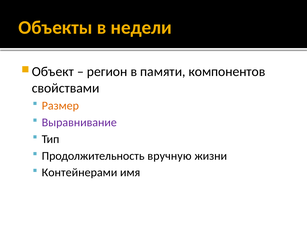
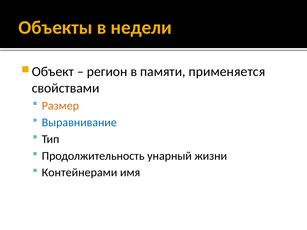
компонентов: компонентов -> применяется (227, 72)
Выравнивание colour: purple -> blue (79, 123)
вручную: вручную -> унарный (170, 156)
